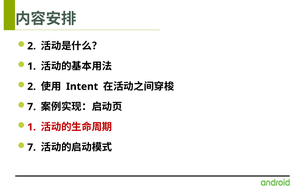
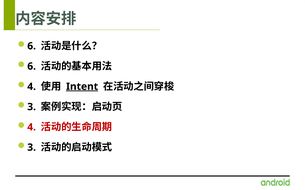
2: 2 -> 6 (32, 46)
1: 1 -> 6 (32, 67)
2: 2 -> 4 (32, 87)
Intent underline: none -> present (82, 87)
7: 7 -> 3 (32, 107)
1: 1 -> 4 (32, 128)
7: 7 -> 3 (32, 148)
